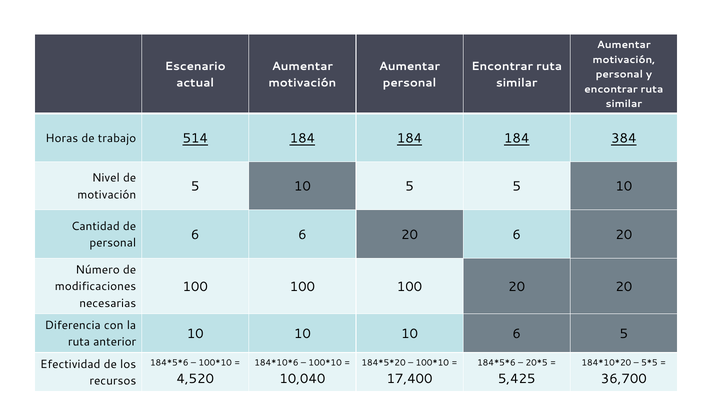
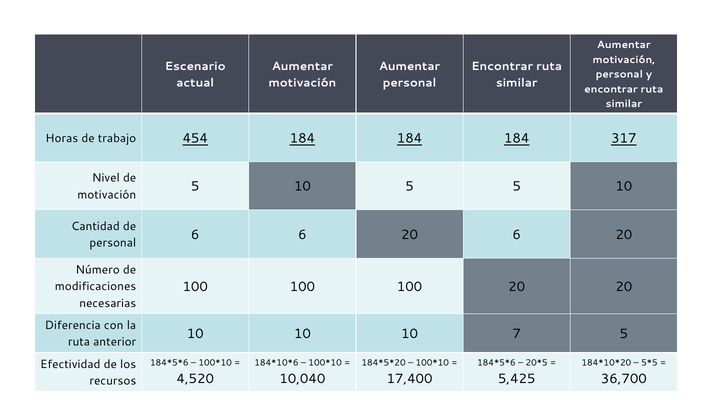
514: 514 -> 454 (195, 138)
384: 384 -> 317 (624, 138)
10 6: 6 -> 7 (517, 334)
